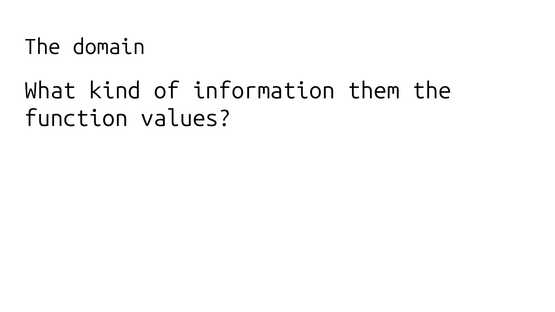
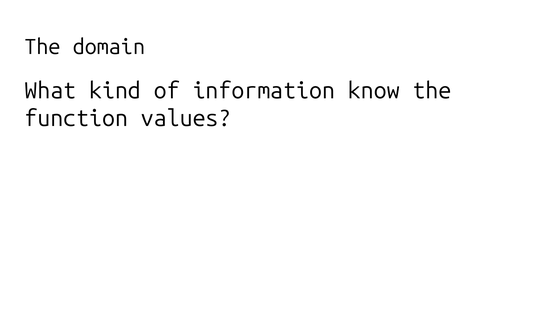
them: them -> know (374, 91)
